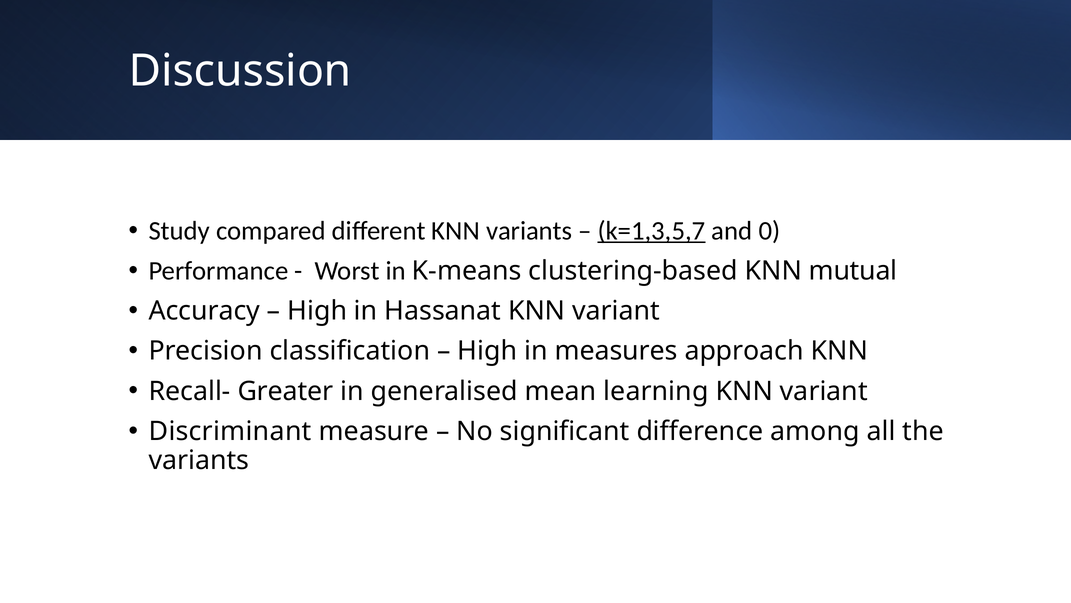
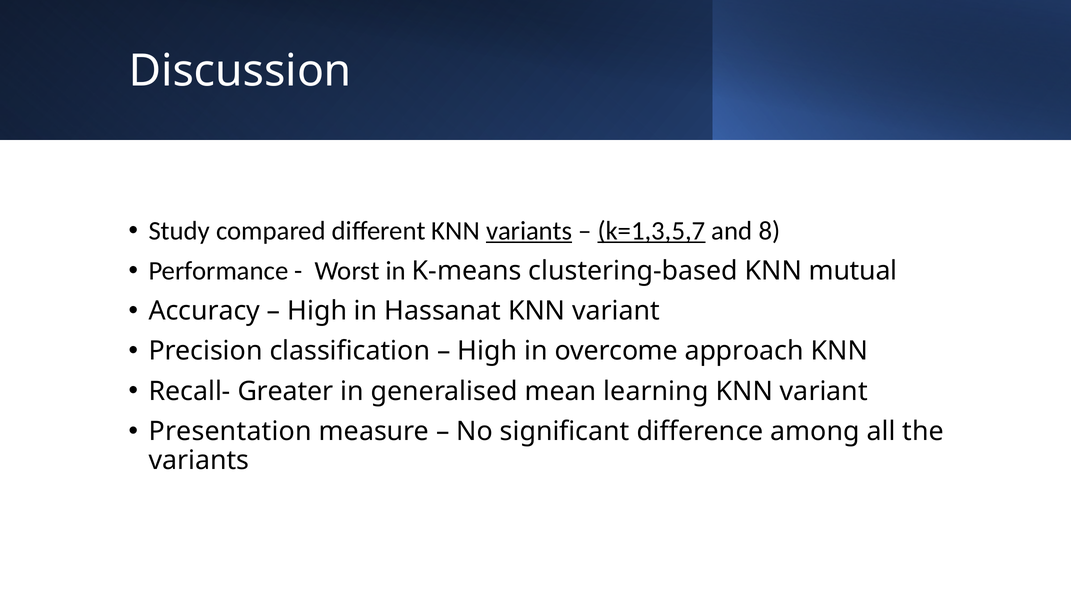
variants underline: none -> present (529, 231)
0: 0 -> 8 (769, 231)
measures: measures -> overcome (616, 351)
Discriminant: Discriminant -> Presentation (230, 431)
